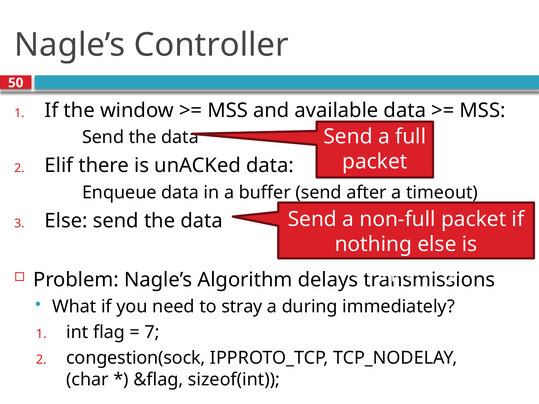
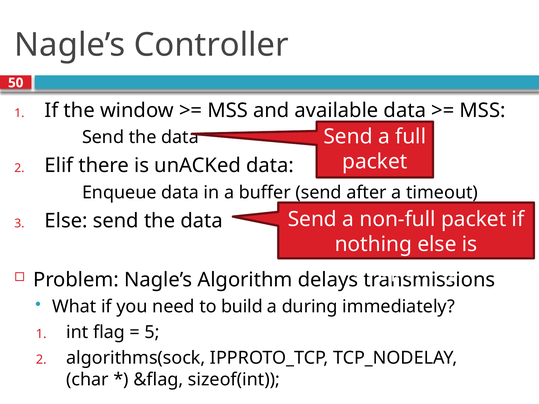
stray: stray -> build (242, 307)
7: 7 -> 5 (152, 333)
congestion(sock: congestion(sock -> algorithms(sock (136, 358)
